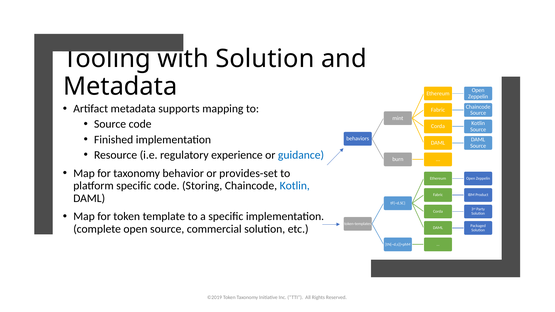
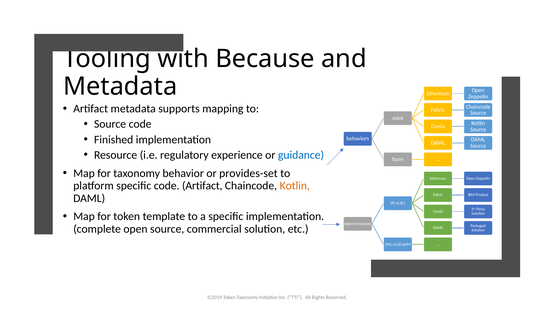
Solution: Solution -> Because (265, 59)
Storing: Storing -> Artifact (202, 186)
Kotlin colour: blue -> orange (295, 186)
